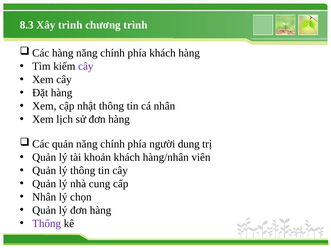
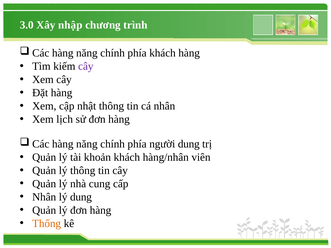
8.3: 8.3 -> 3.0 (27, 25)
Xây trình: trình -> nhập (70, 25)
quản: quản -> hàng (63, 144)
lý chọn: chọn -> dung (81, 197)
Thống colour: purple -> orange (47, 224)
